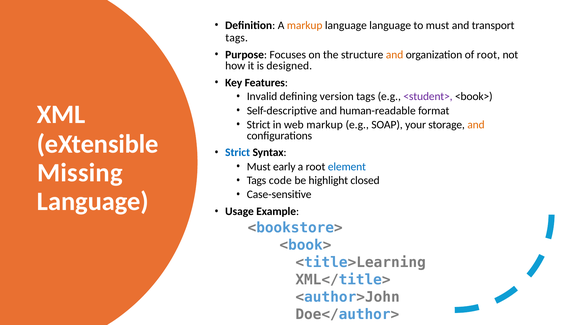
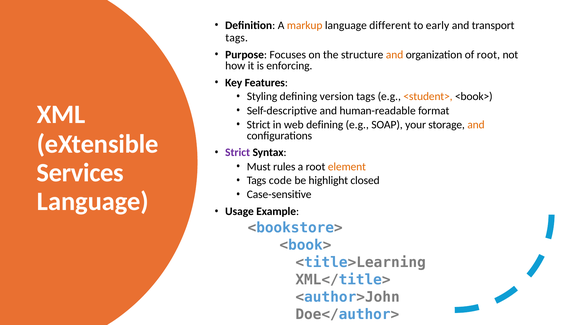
language language: language -> different (390, 25)
to must: must -> early (437, 25)
designed: designed -> enforcing (289, 66)
Invalid: Invalid -> Styling (262, 97)
<student> colour: purple -> orange (428, 97)
web markup: markup -> defining (325, 125)
Strict colour: blue -> purple (238, 153)
Missing: Missing -> Services (80, 173)
early: early -> rules (284, 167)
element colour: blue -> orange (347, 167)
